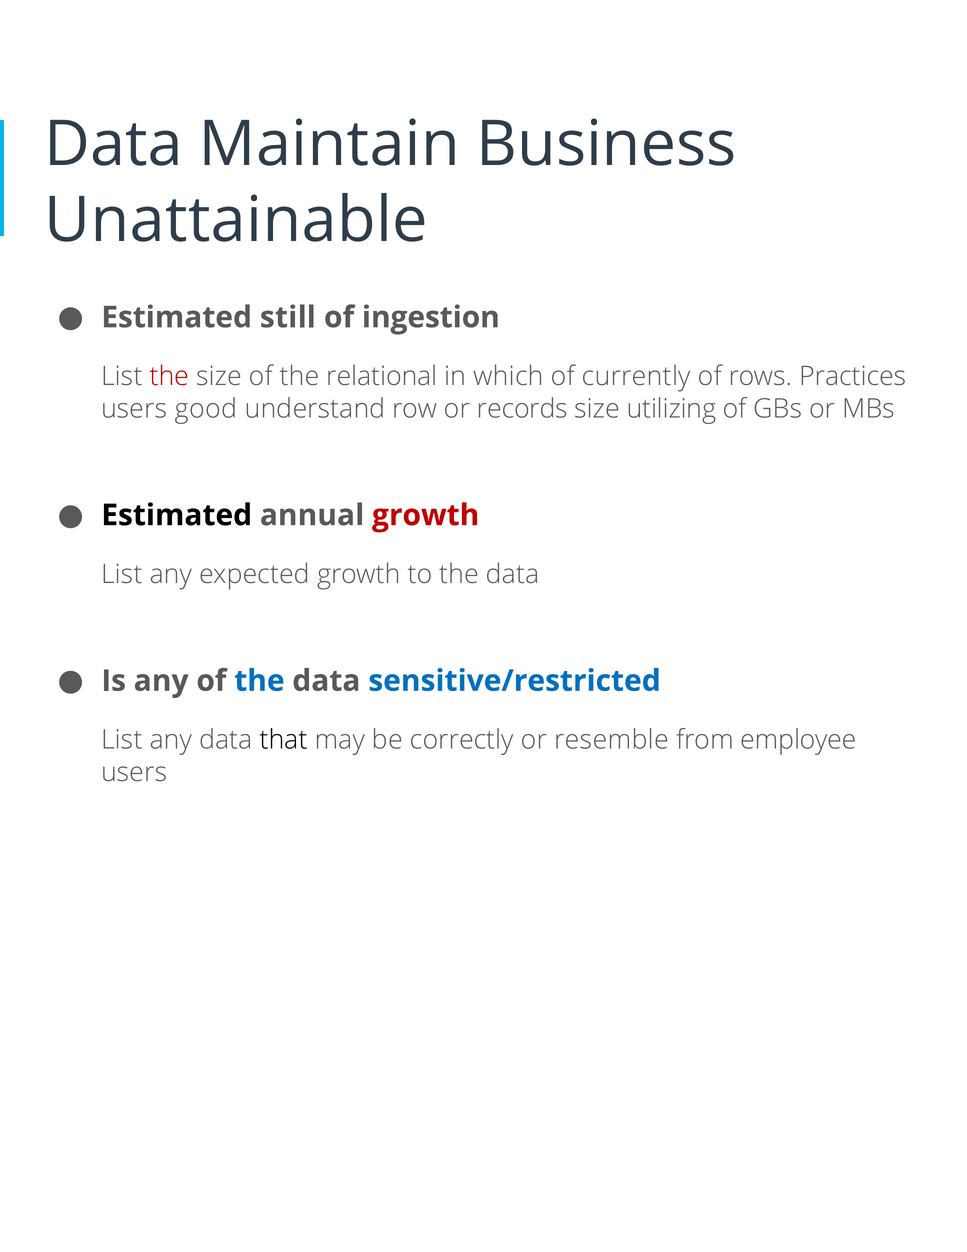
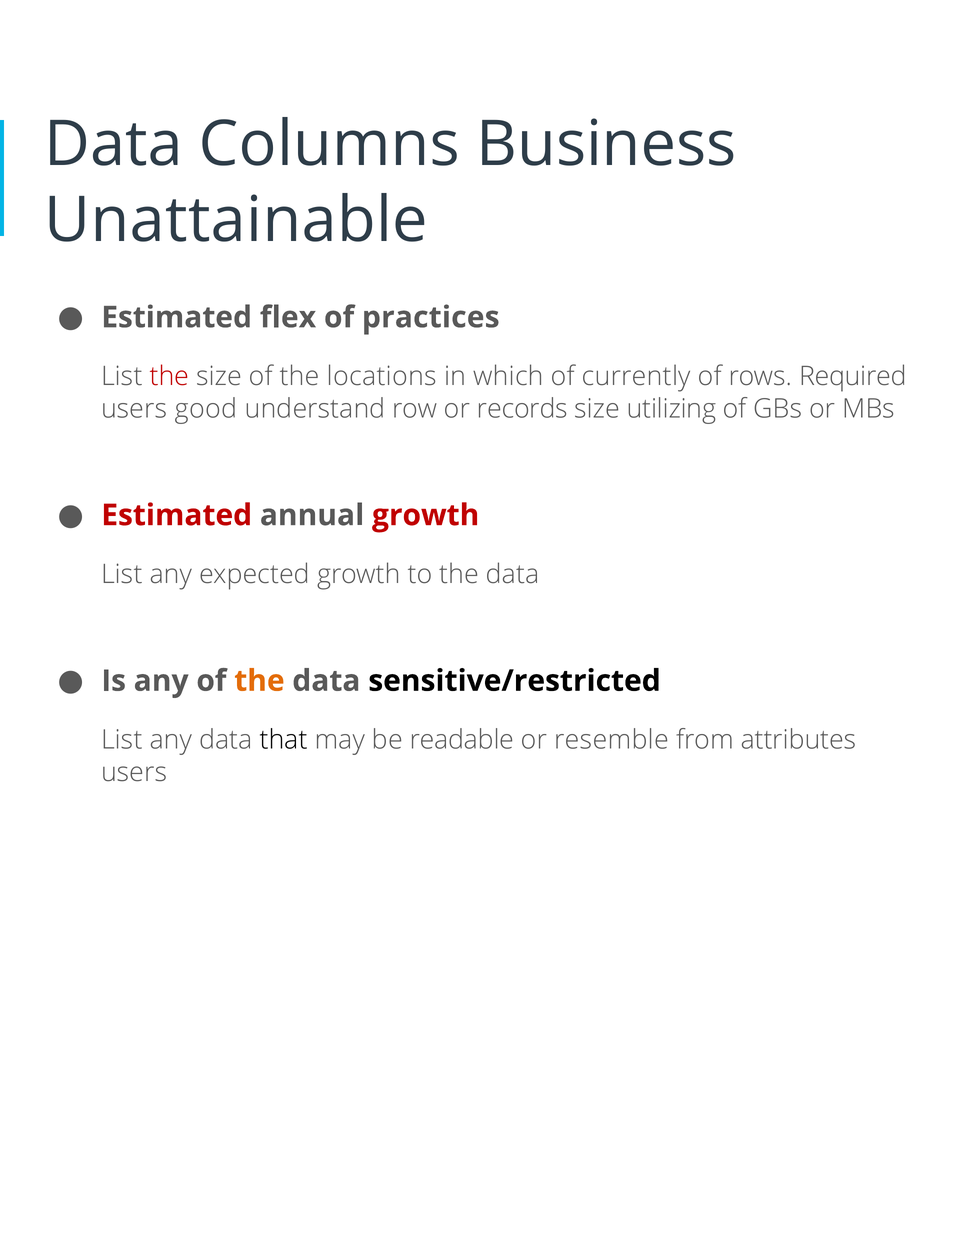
Maintain: Maintain -> Columns (329, 144)
still: still -> flex (288, 317)
ingestion: ingestion -> practices (431, 317)
relational: relational -> locations (382, 376)
Practices: Practices -> Required (853, 376)
Estimated colour: black -> red (177, 515)
the colour: blue -> orange (259, 681)
sensitive/restricted colour: blue -> black (514, 681)
correctly: correctly -> readable (462, 740)
employee: employee -> attributes (798, 740)
